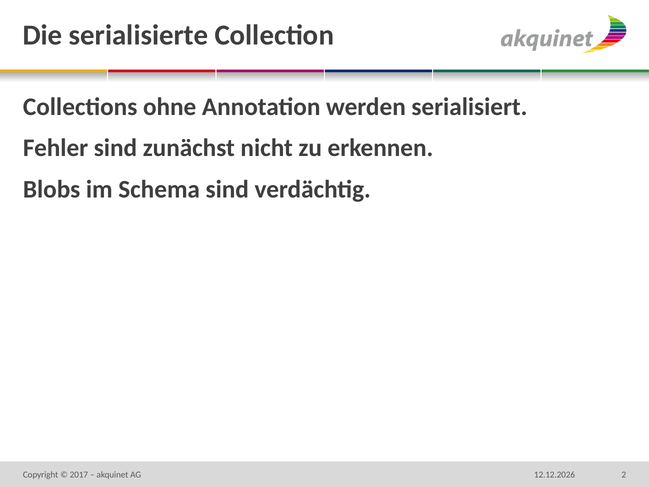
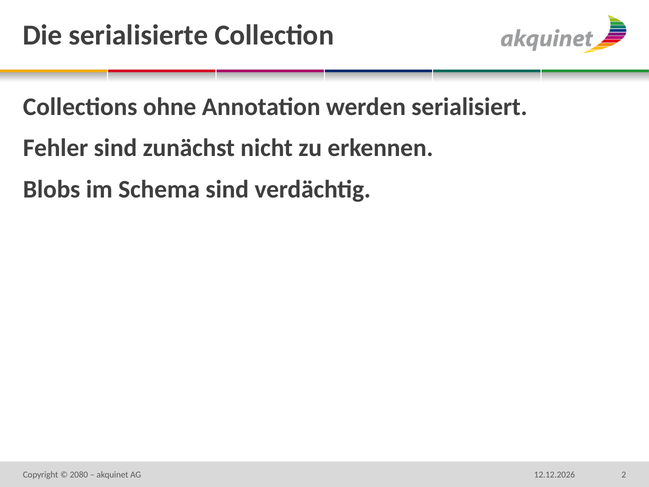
2017: 2017 -> 2080 (79, 475)
